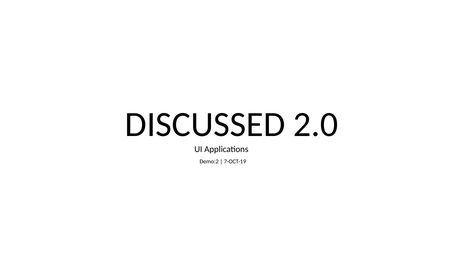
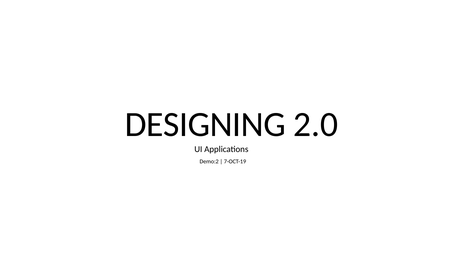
DISCUSSED: DISCUSSED -> DESIGNING (205, 124)
